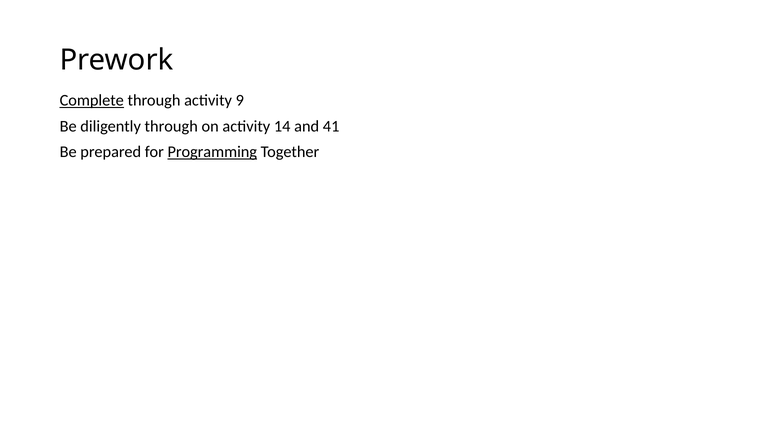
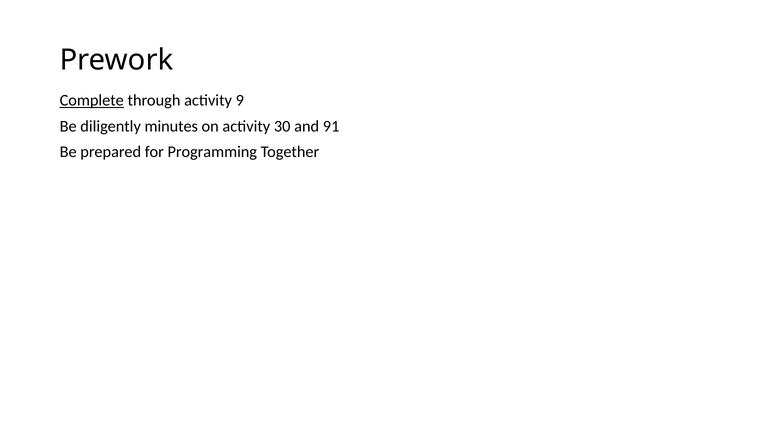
diligently through: through -> minutes (171, 126)
14: 14 -> 30 (282, 126)
41: 41 -> 91 (331, 126)
Programming underline: present -> none (212, 152)
